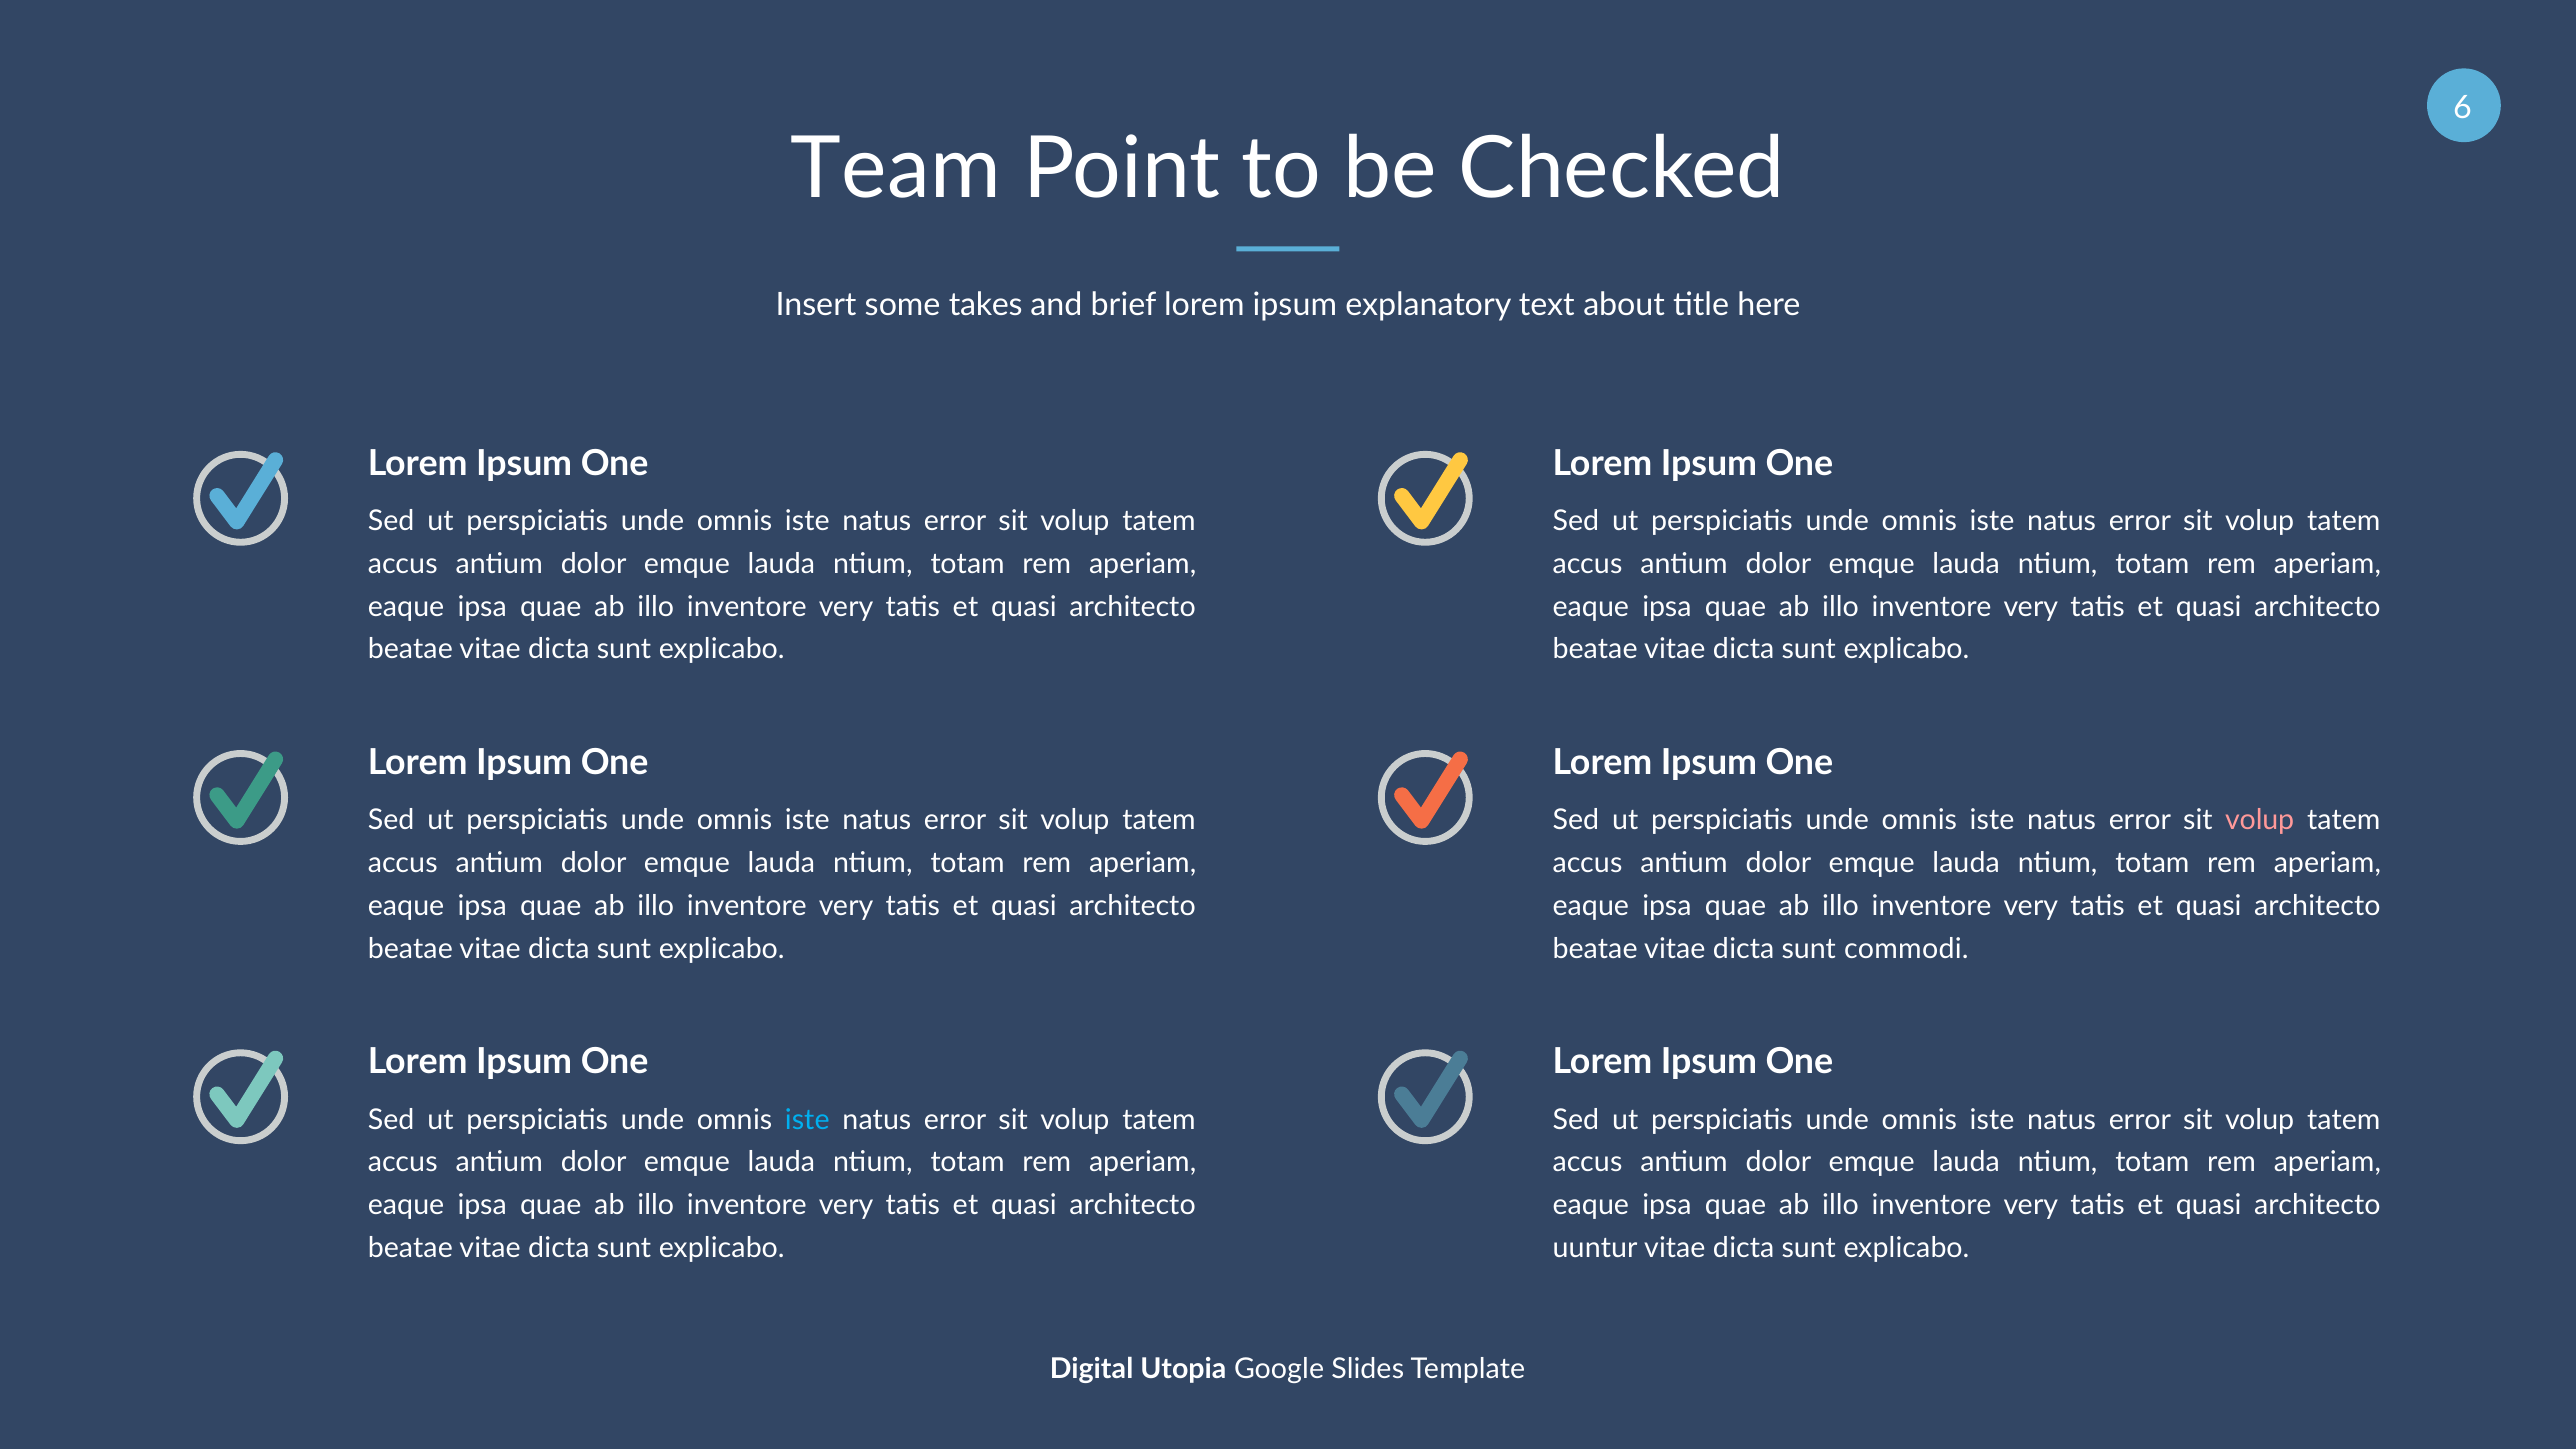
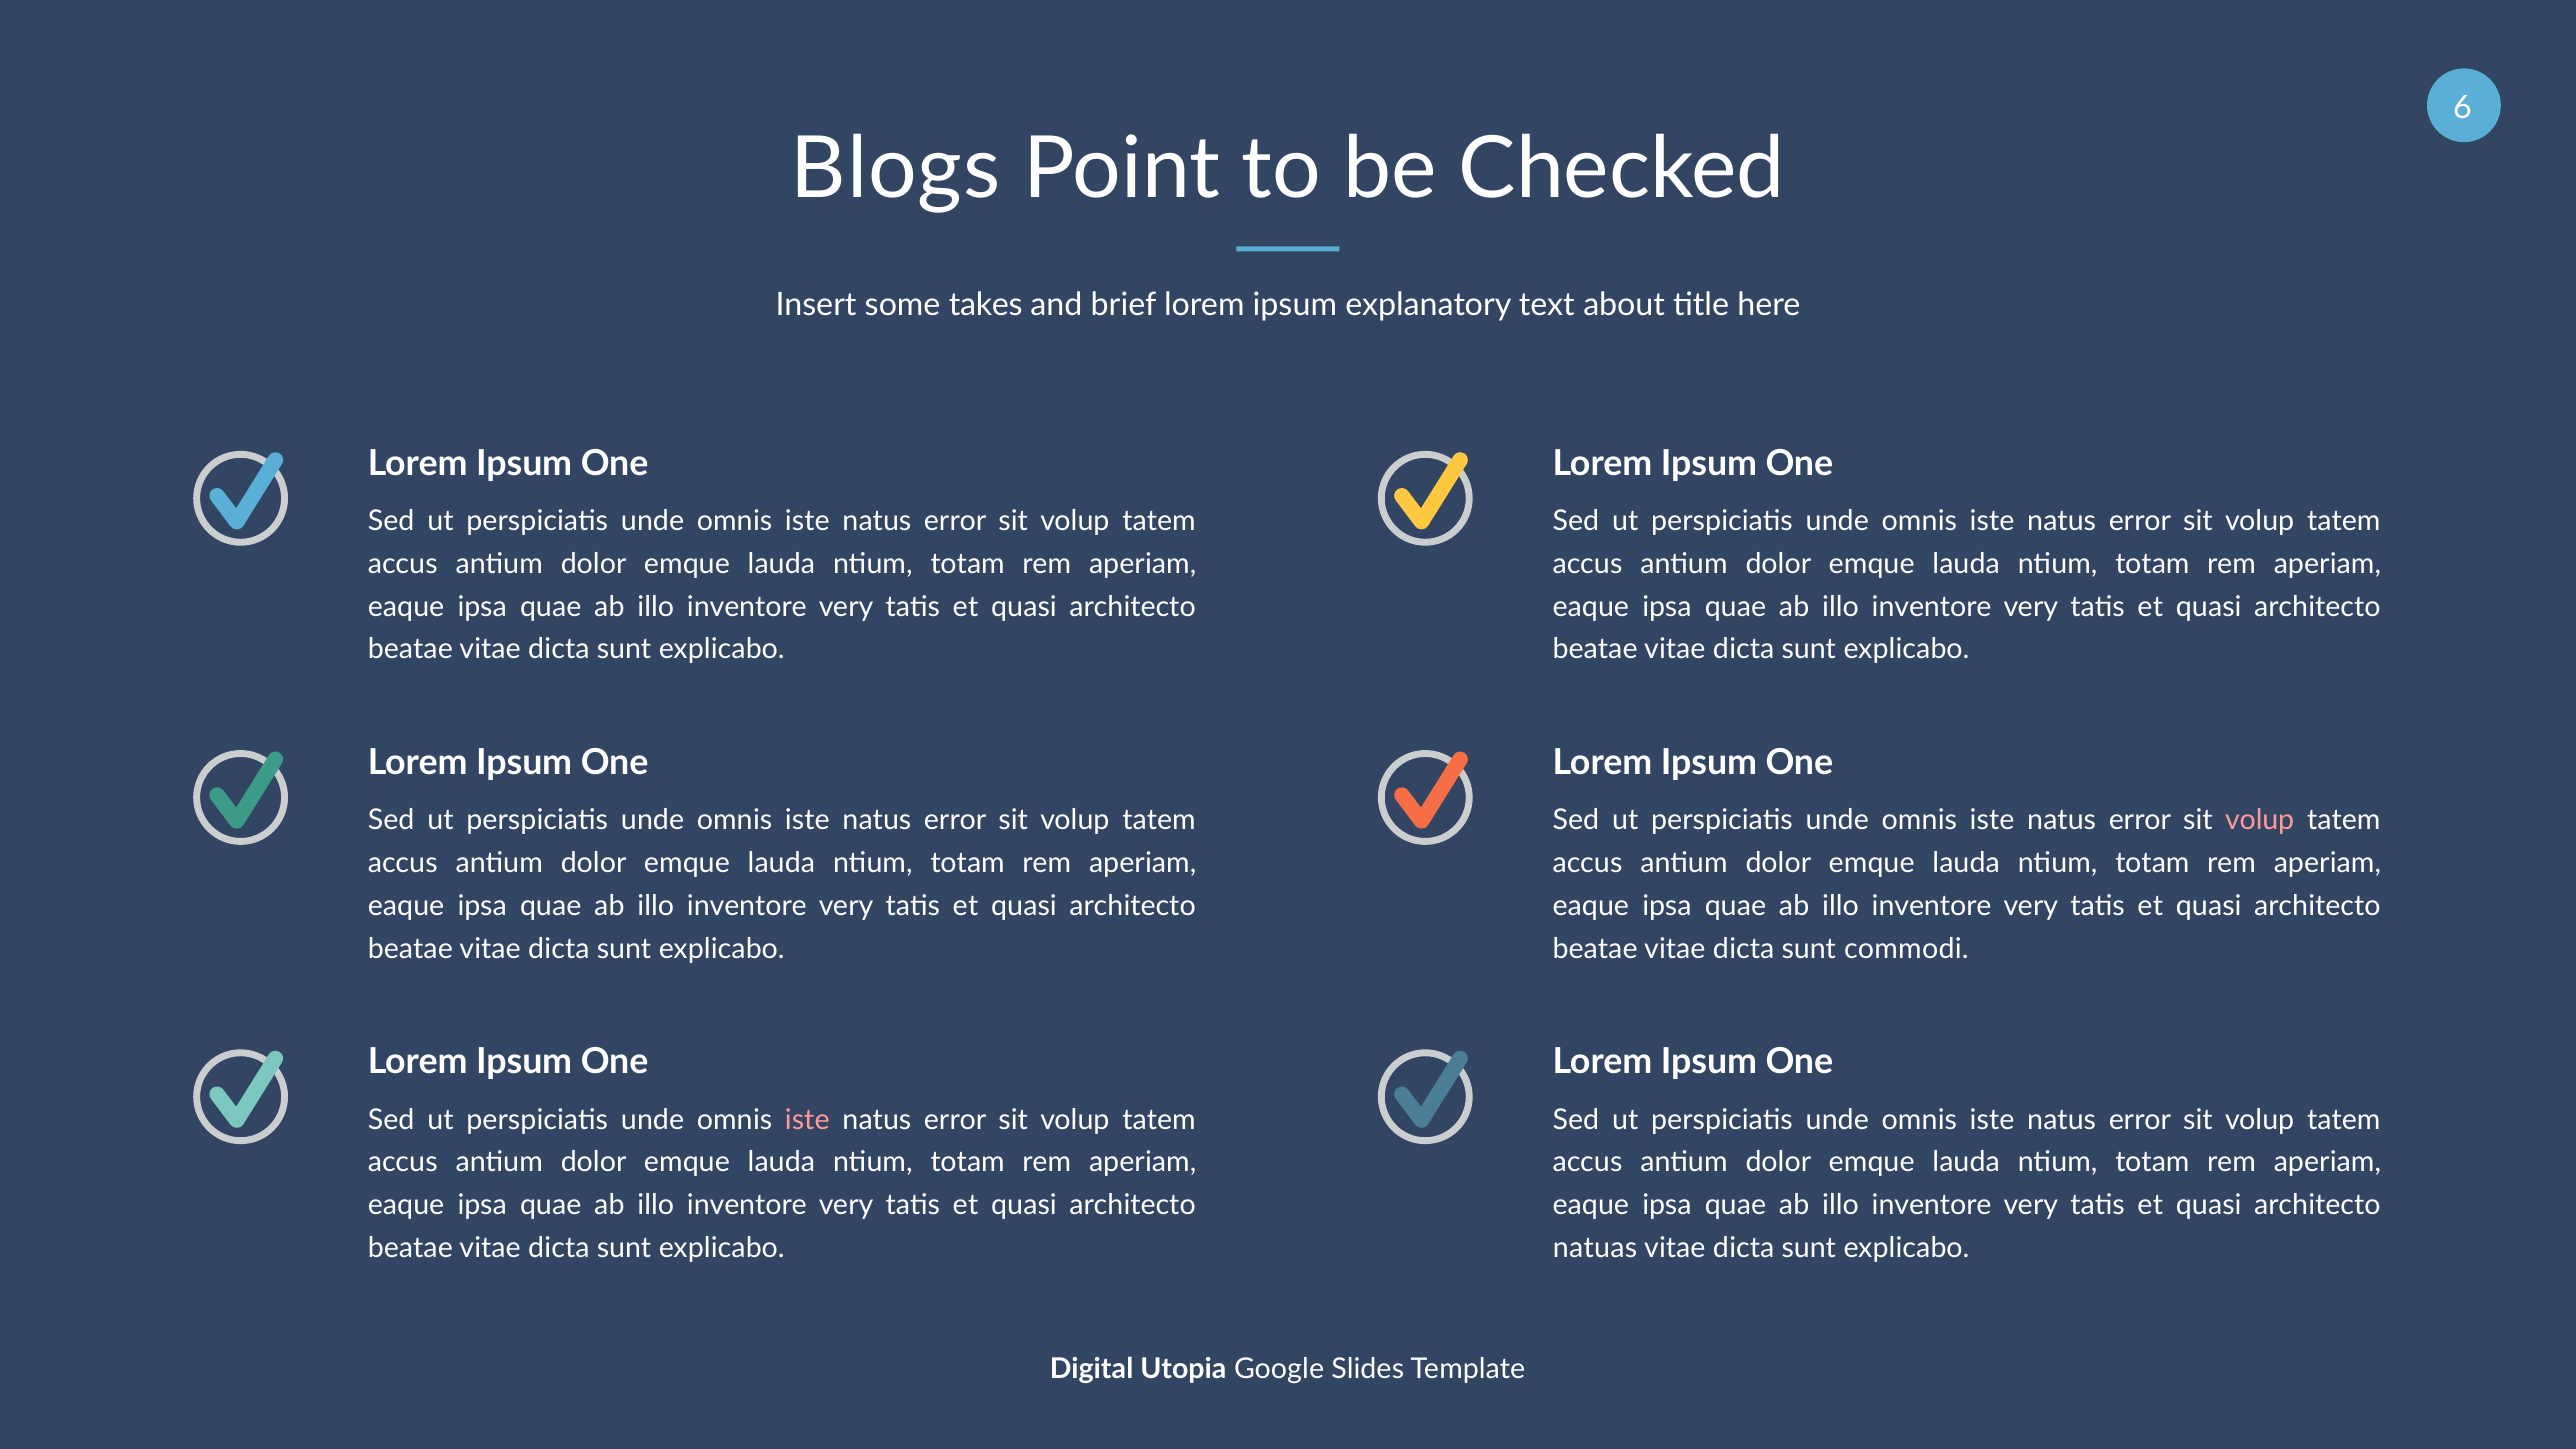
Team: Team -> Blogs (896, 169)
iste colour: light blue -> pink (807, 1120)
uuntur: uuntur -> natuas (1595, 1248)
